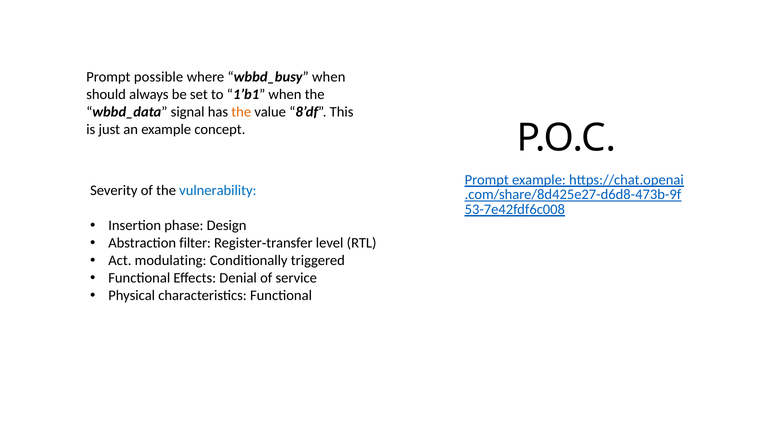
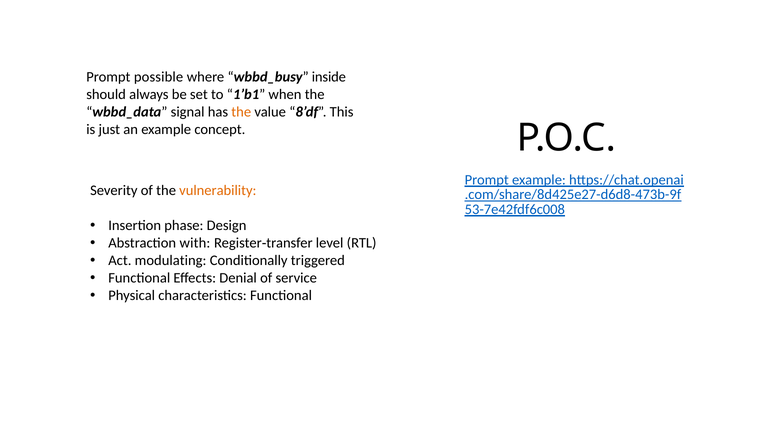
wbbd_busy when: when -> inside (329, 77)
vulnerability colour: blue -> orange (218, 191)
filter: filter -> with (195, 243)
